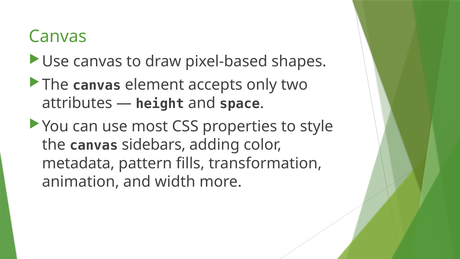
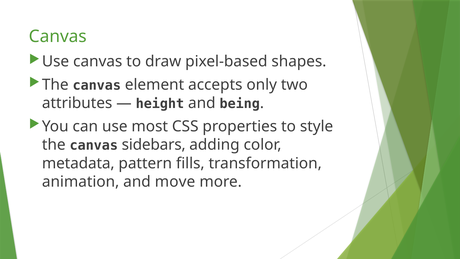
space: space -> being (240, 104)
width: width -> move (175, 182)
